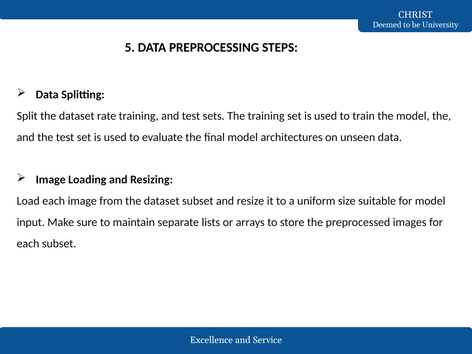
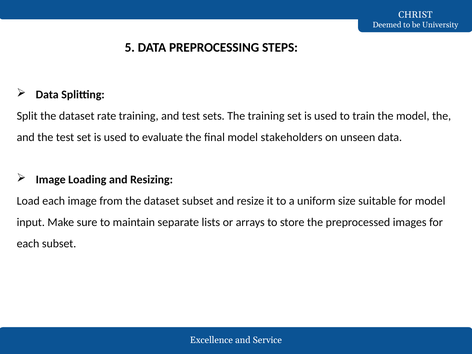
architectures: architectures -> stakeholders (292, 137)
